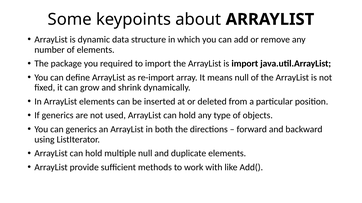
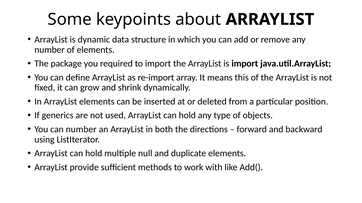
means null: null -> this (242, 78)
can generics: generics -> number (81, 130)
